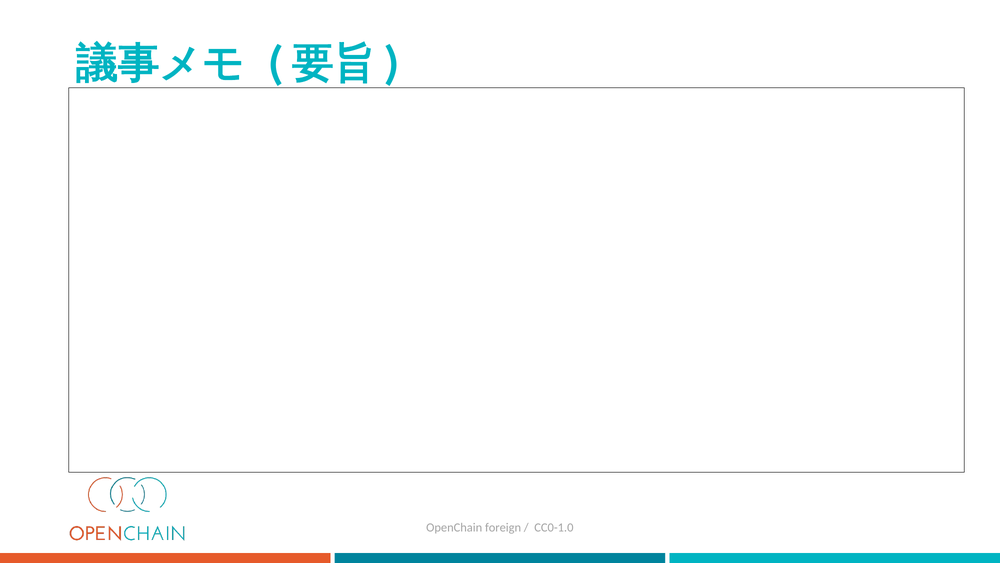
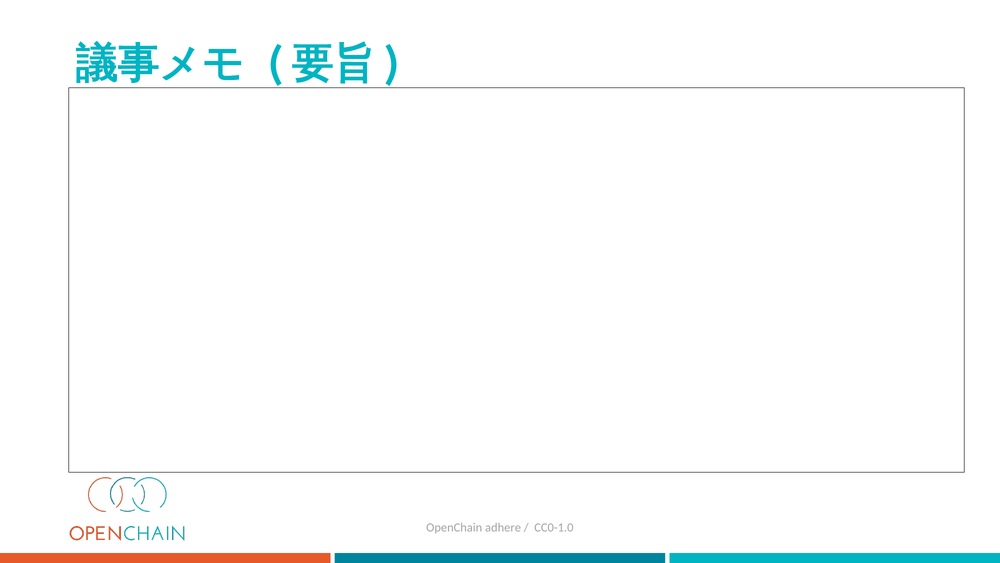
foreign: foreign -> adhere (503, 527)
